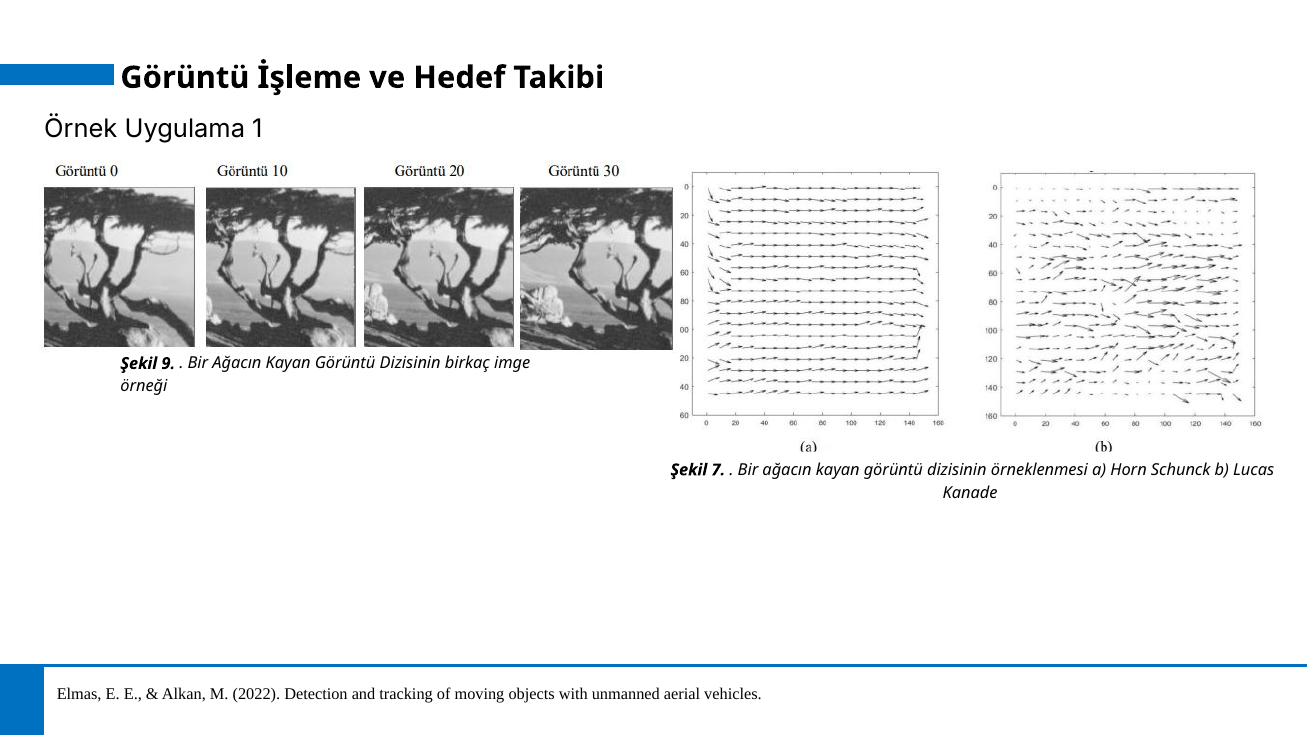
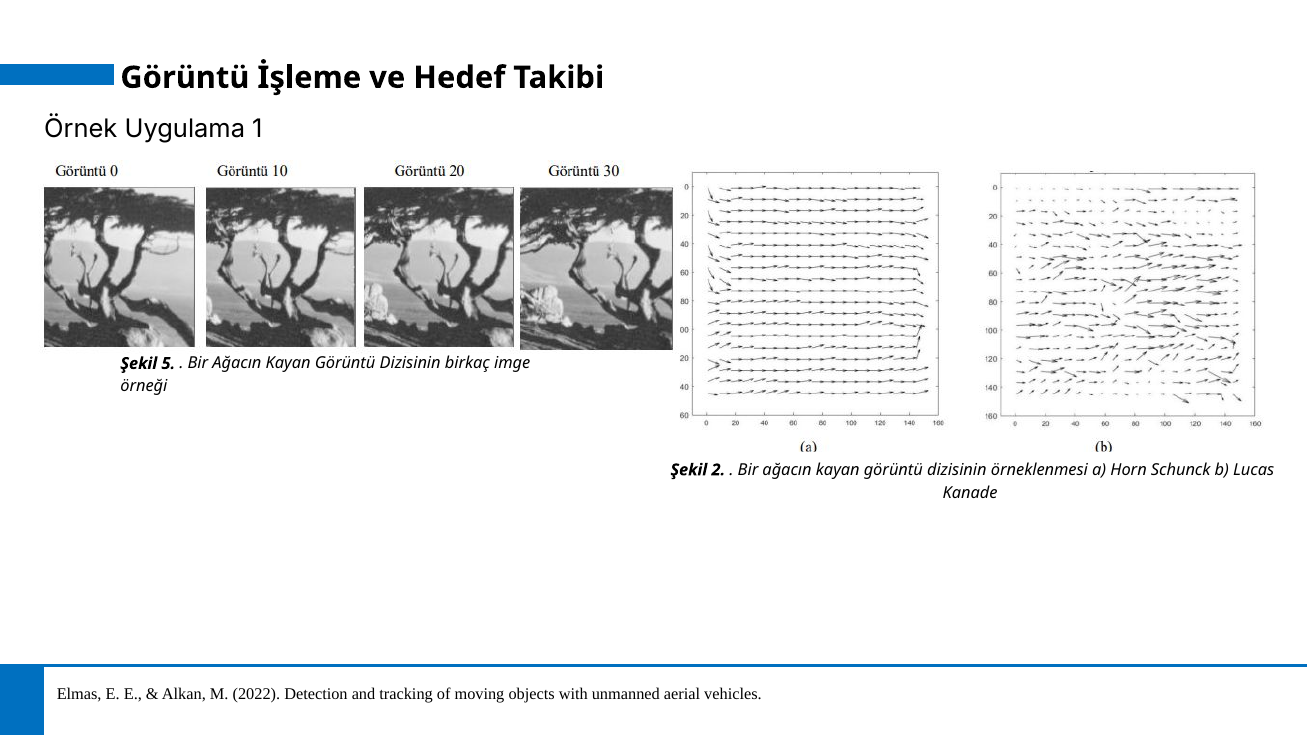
9: 9 -> 5 (168, 364)
7: 7 -> 2 (718, 470)
